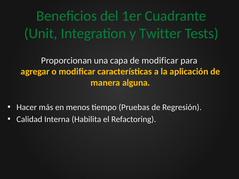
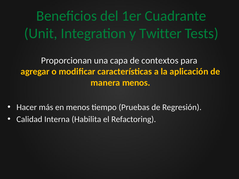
de modificar: modificar -> contextos (160, 61)
manera alguna: alguna -> menos (136, 83)
